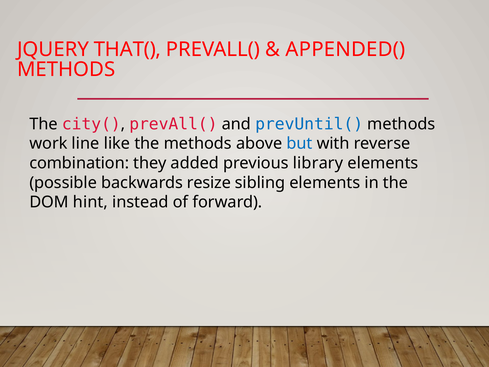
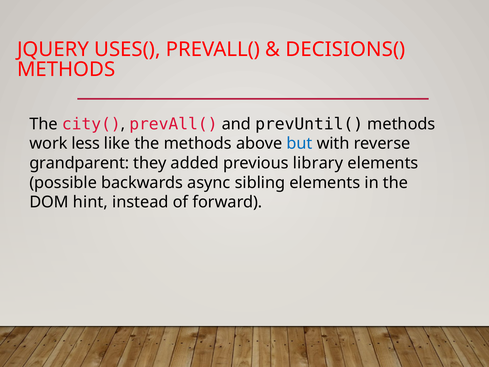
THAT(: THAT( -> USES( (127, 49)
APPENDED(: APPENDED( -> DECISIONS( (345, 49)
prevUntil( colour: blue -> black (309, 124)
line: line -> less (86, 143)
combination: combination -> grandparent (79, 163)
resize: resize -> async (209, 183)
